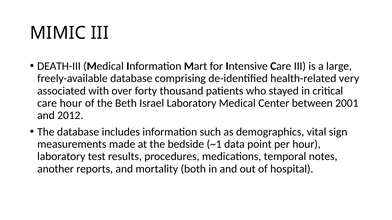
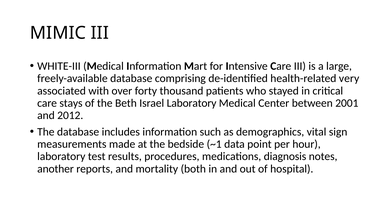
DEATH-III: DEATH-III -> WHITE-III (59, 66)
care hour: hour -> stays (71, 103)
temporal: temporal -> diagnosis (285, 157)
